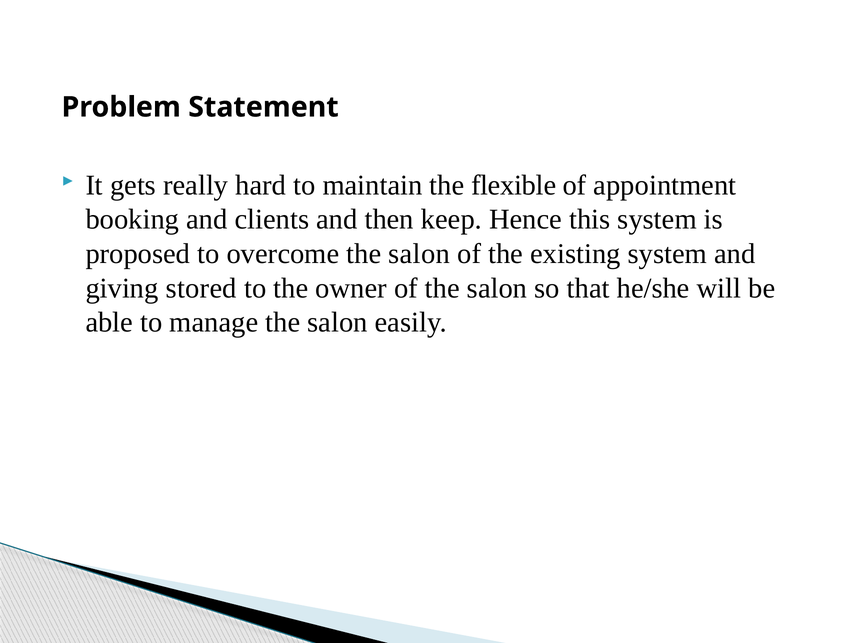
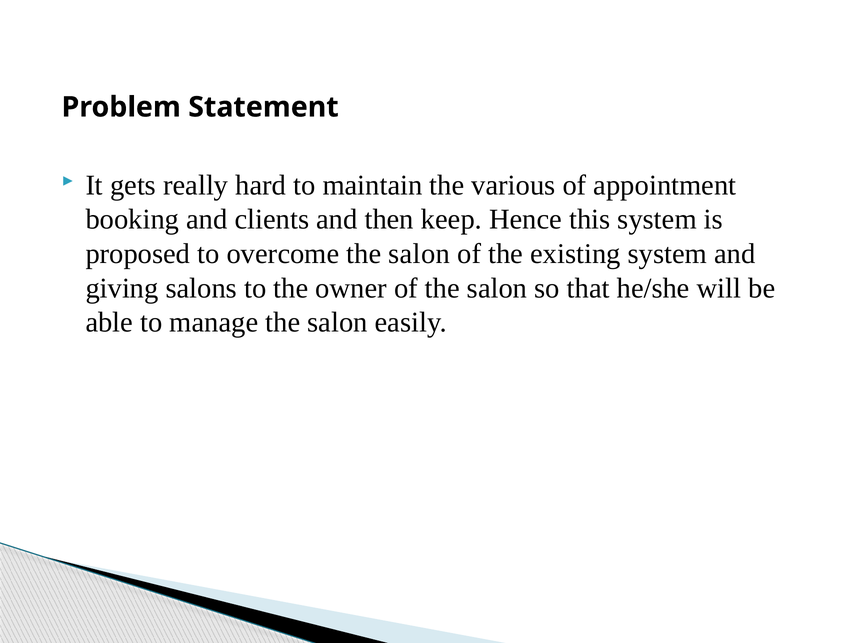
flexible: flexible -> various (513, 185)
stored: stored -> salons (201, 288)
